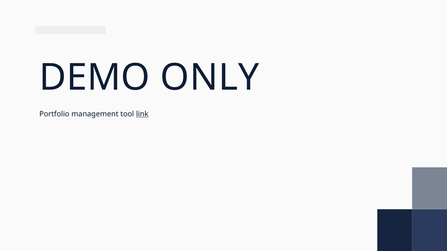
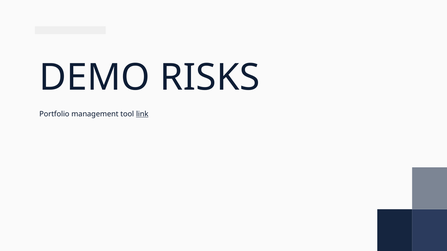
ONLY: ONLY -> RISKS (210, 78)
